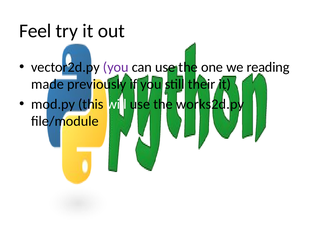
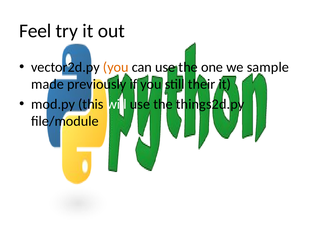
you colour: purple -> orange (116, 67)
reading: reading -> sample (268, 67)
works2d.py: works2d.py -> things2d.py (210, 104)
